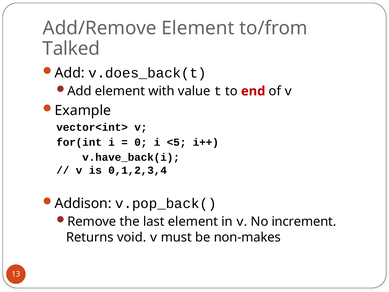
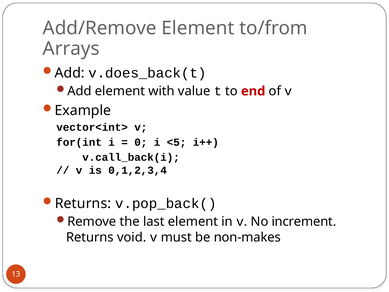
Talked: Talked -> Arrays (71, 49)
v.have_back(i: v.have_back(i -> v.call_back(i (131, 157)
Addison: Addison -> Returns (83, 203)
